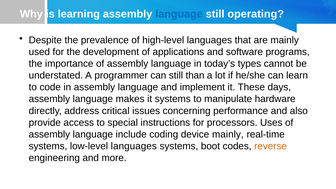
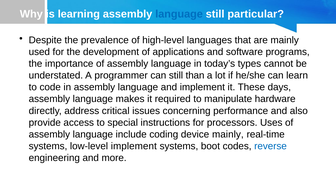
operating: operating -> particular (256, 14)
it systems: systems -> required (173, 99)
low-level languages: languages -> implement (134, 146)
reverse colour: orange -> blue (271, 146)
